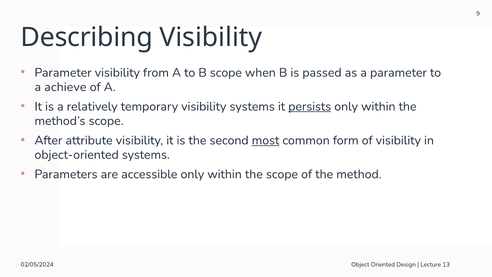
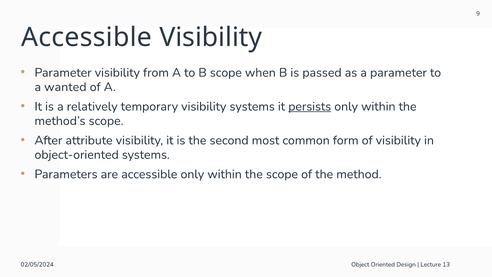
Describing: Describing -> Accessible (86, 37)
achieve: achieve -> wanted (65, 87)
most underline: present -> none (266, 140)
